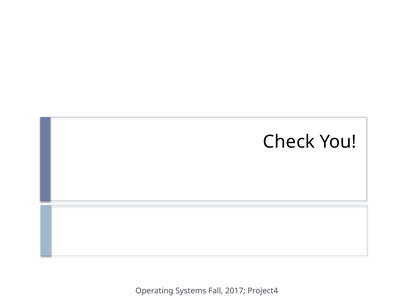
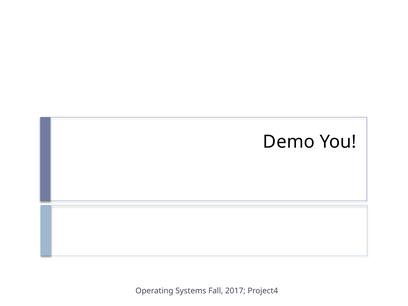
Check: Check -> Demo (289, 142)
